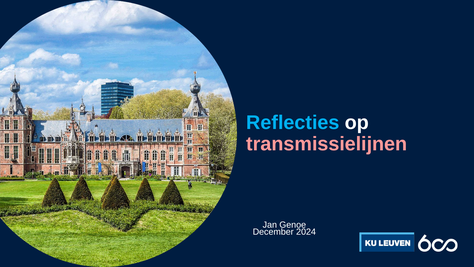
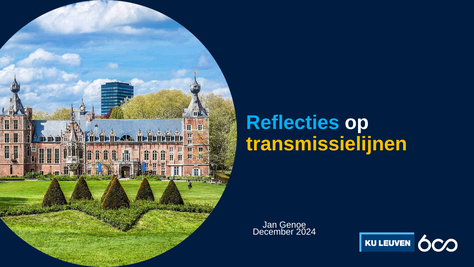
transmissielijnen colour: pink -> yellow (327, 144)
